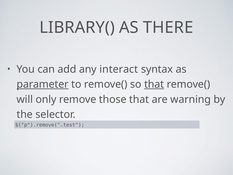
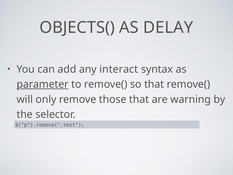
LIBRARY(: LIBRARY( -> OBJECTS( (77, 28)
THERE: THERE -> DELAY (168, 28)
that underline: present -> none (154, 84)
